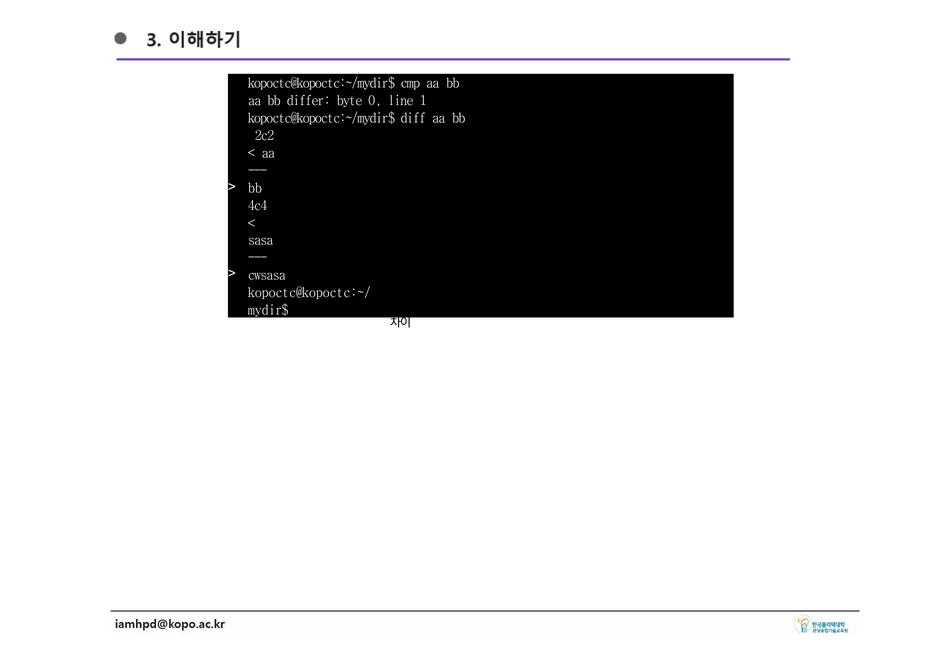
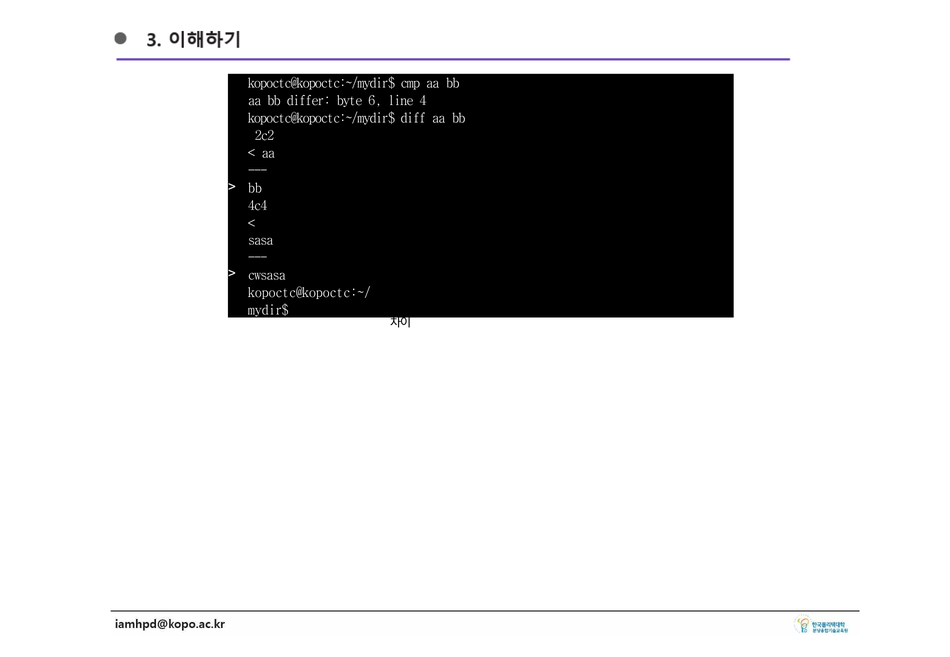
0: 0 -> 6 (375, 101)
1: 1 -> 4 (423, 101)
